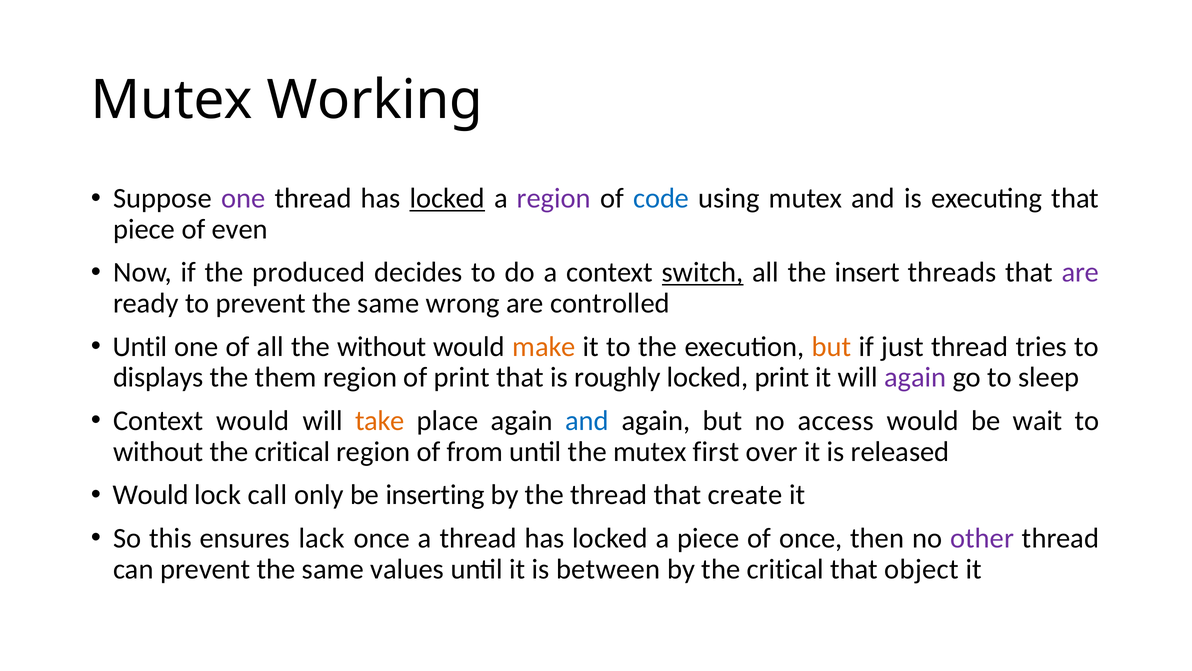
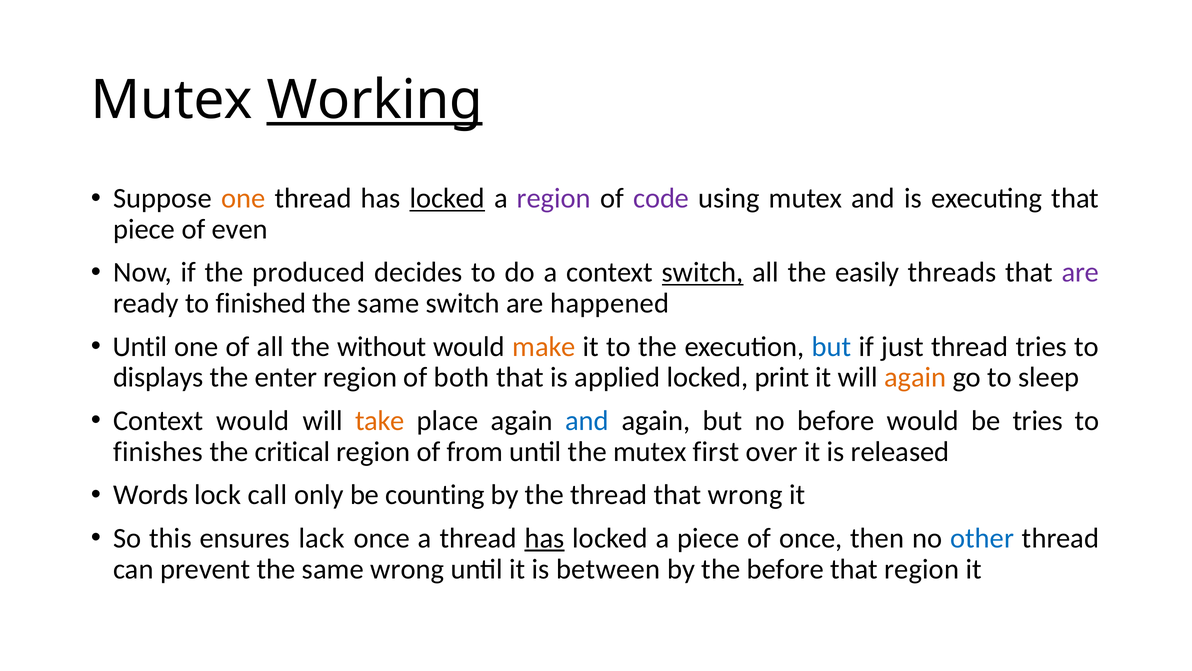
Working underline: none -> present (375, 100)
one colour: purple -> orange (243, 198)
code colour: blue -> purple (661, 198)
insert: insert -> easily (867, 272)
to prevent: prevent -> finished (261, 303)
same wrong: wrong -> switch (463, 303)
controlled: controlled -> happened (610, 303)
but colour: orange -> blue (831, 346)
them: them -> enter (286, 377)
of print: print -> both (462, 377)
roughly: roughly -> applied (617, 377)
again colour: purple -> orange (915, 377)
no access: access -> before (836, 420)
be wait: wait -> tries (1038, 420)
without: without -> finishes (158, 451)
Would: Would -> Words (151, 495)
inserting: inserting -> counting (435, 495)
that create: create -> wrong (745, 495)
has underline: none -> present (545, 538)
other colour: purple -> blue (982, 538)
same values: values -> wrong (407, 569)
by the critical: critical -> before (785, 569)
that object: object -> region (922, 569)
